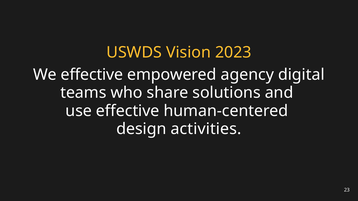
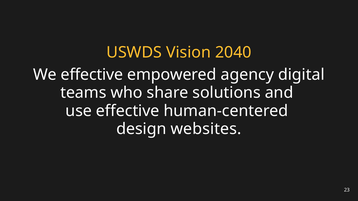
2023: 2023 -> 2040 (233, 53)
activities: activities -> websites (206, 129)
